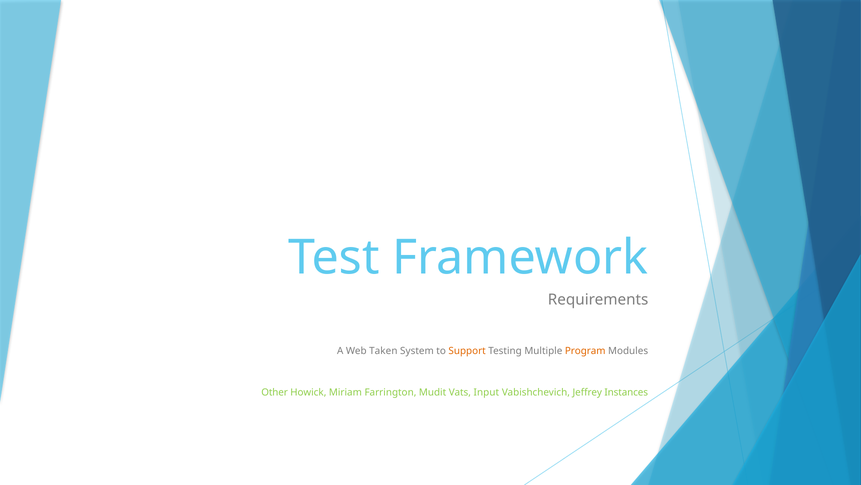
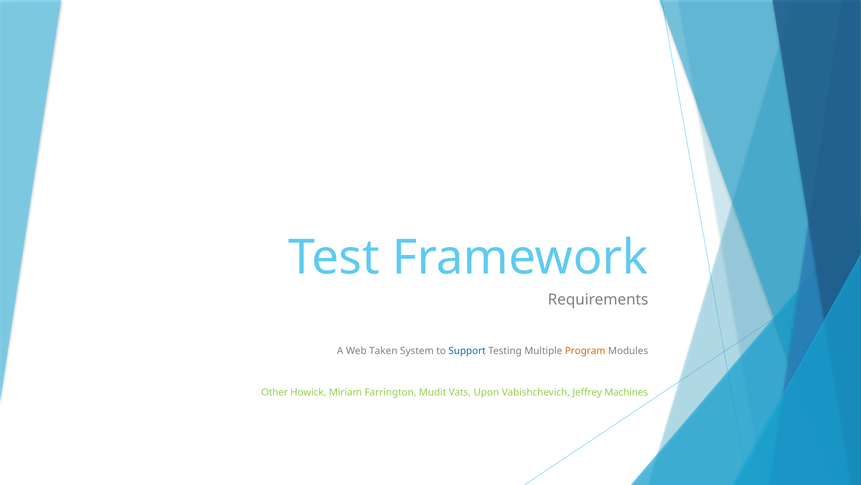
Support colour: orange -> blue (467, 350)
Input: Input -> Upon (486, 392)
Instances: Instances -> Machines (626, 392)
